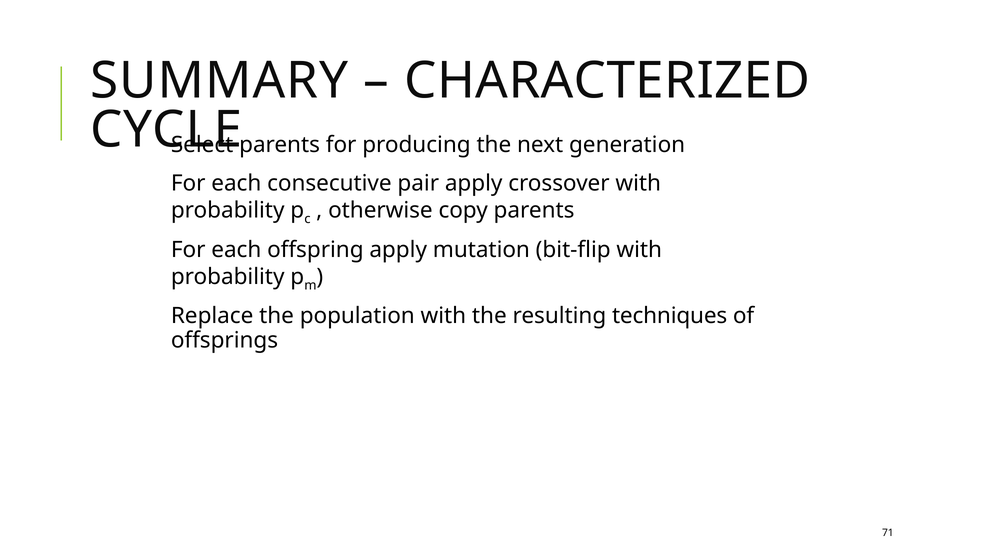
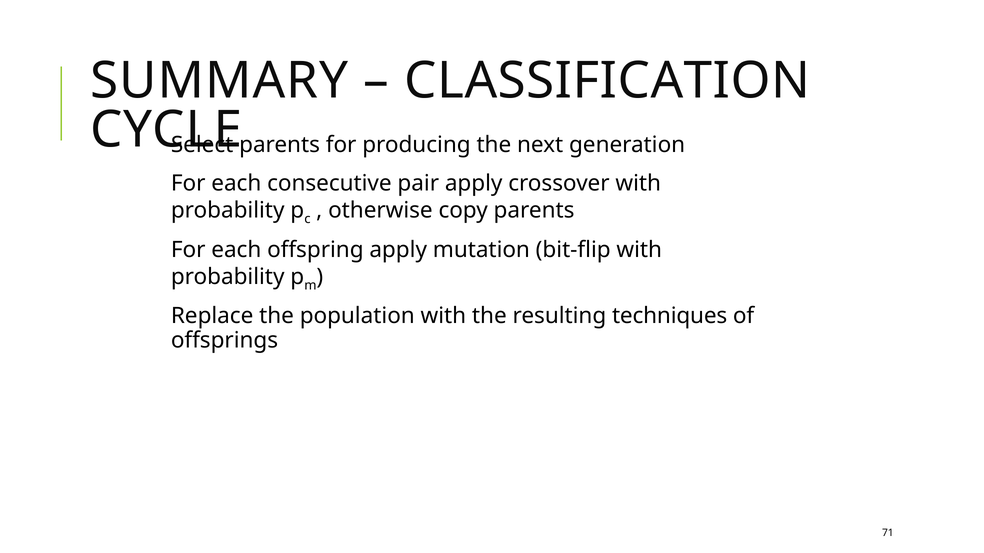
CHARACTERIZED: CHARACTERIZED -> CLASSIFICATION (607, 81)
